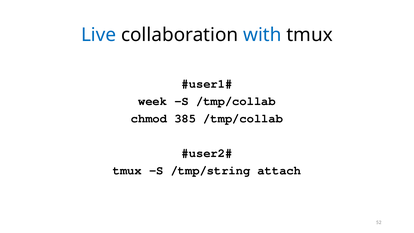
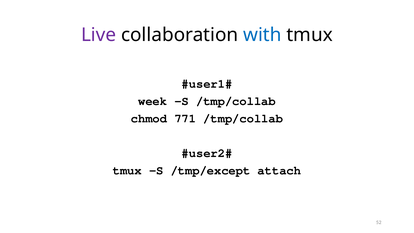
Live colour: blue -> purple (99, 35)
385: 385 -> 771 (185, 118)
/tmp/string: /tmp/string -> /tmp/except (211, 170)
